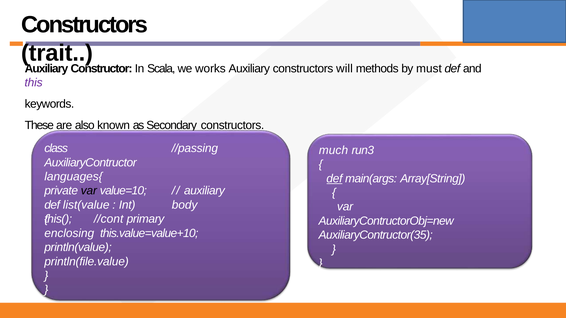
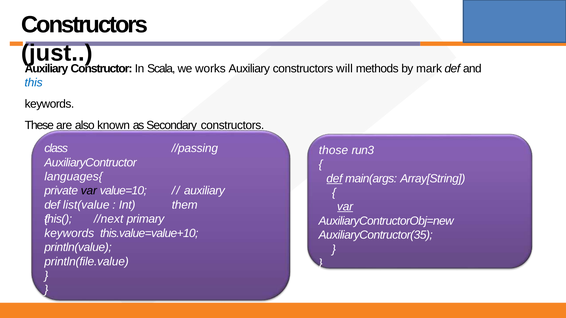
trait: trait -> just (57, 53)
must: must -> mark (429, 69)
this colour: purple -> blue (34, 83)
much: much -> those (333, 150)
body: body -> them (185, 205)
var underline: none -> present (345, 207)
//cont: //cont -> //next (109, 219)
enclosing: enclosing -> keywords (69, 233)
